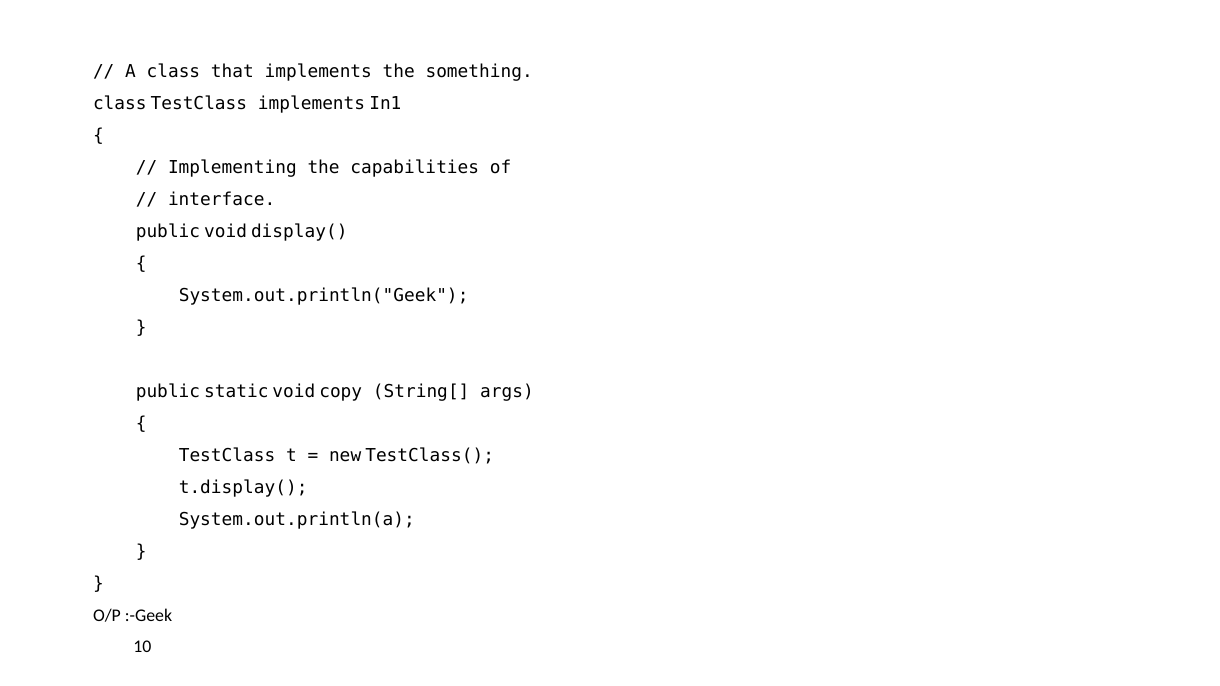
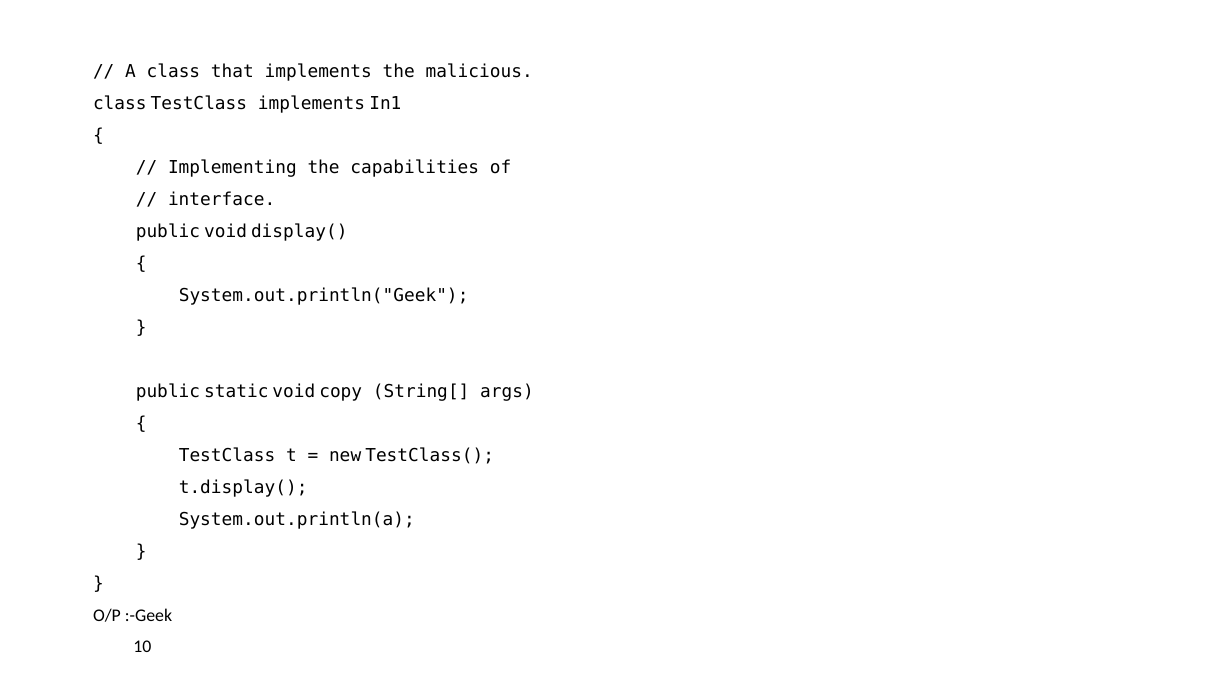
something: something -> malicious (479, 72)
